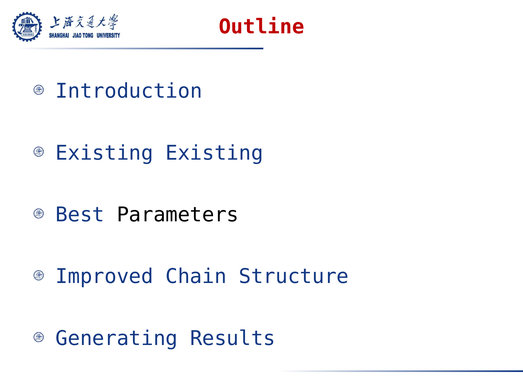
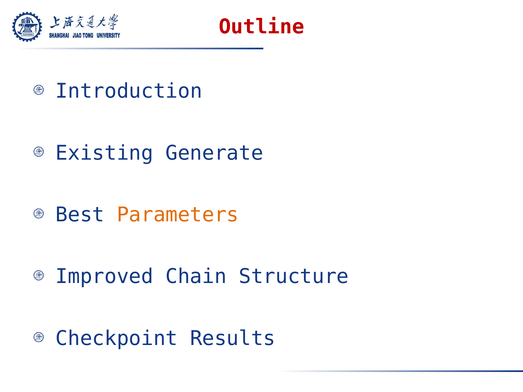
Existing Existing: Existing -> Generate (214, 153)
Parameters colour: black -> orange (178, 215)
Generating: Generating -> Checkpoint (117, 339)
